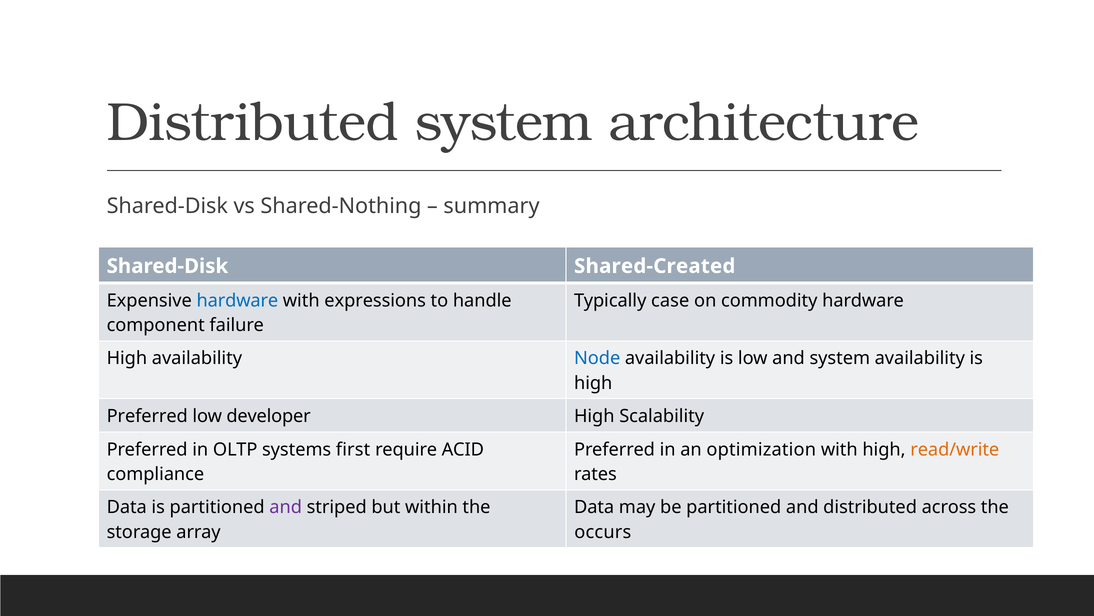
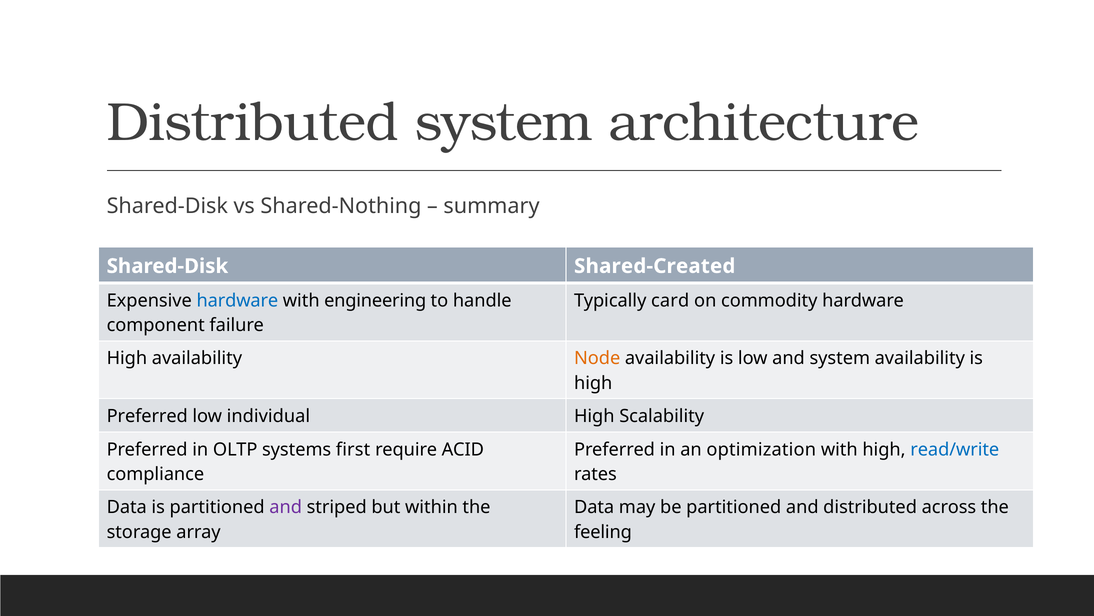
expressions: expressions -> engineering (375, 300)
case: case -> card (670, 300)
Node colour: blue -> orange (597, 358)
developer: developer -> individual (268, 416)
read/write colour: orange -> blue (955, 449)
occurs: occurs -> feeling (603, 532)
